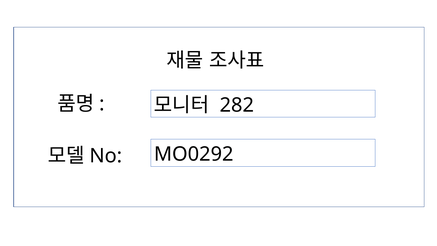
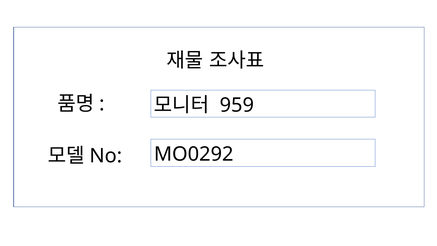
282: 282 -> 959 (237, 105)
